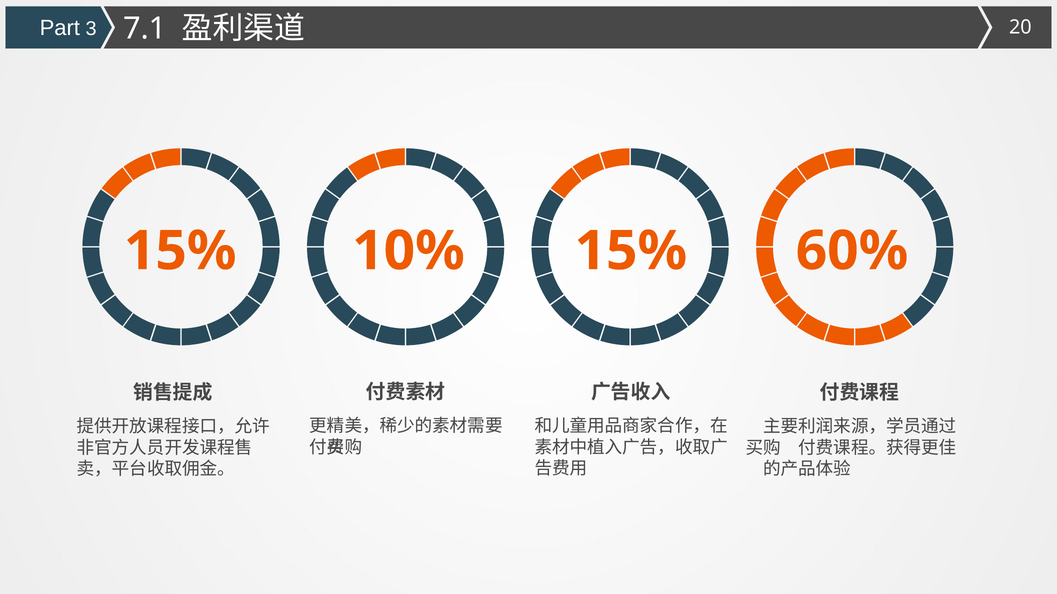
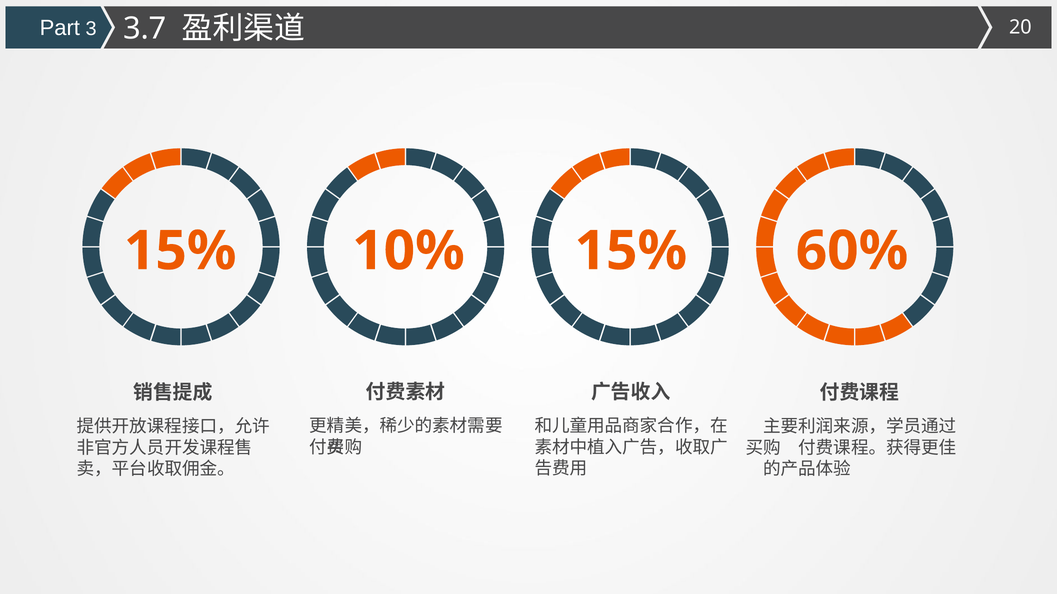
7.1: 7.1 -> 3.7 (145, 28)
